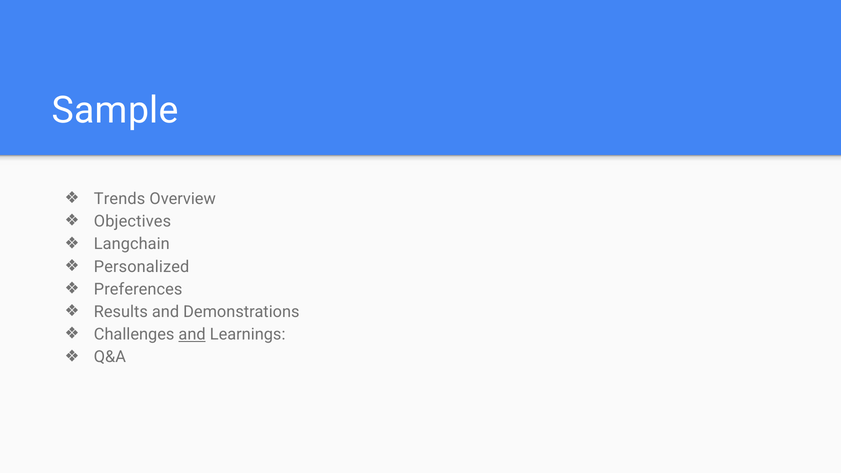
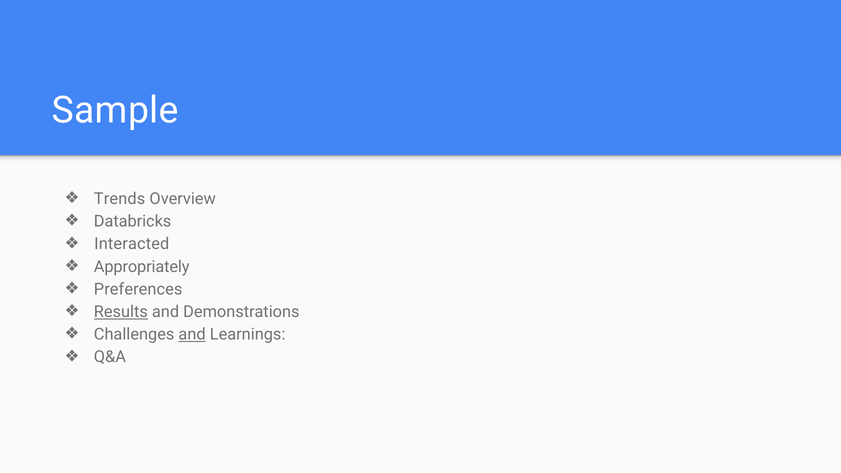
Objectives: Objectives -> Databricks (133, 221)
Langchain: Langchain -> Interacted (132, 244)
Personalized: Personalized -> Appropriately (142, 267)
Results underline: none -> present (121, 312)
